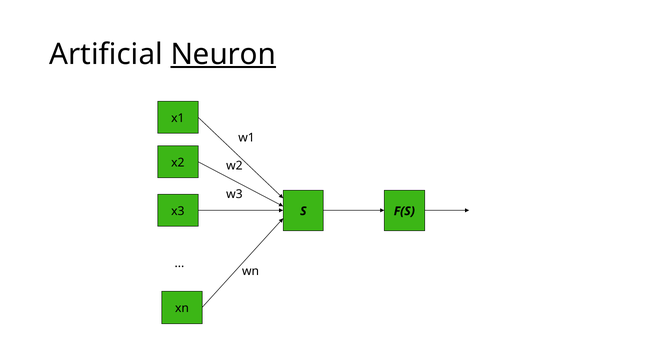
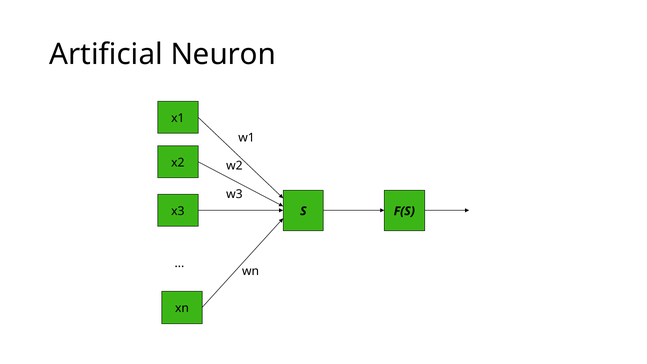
Neuron underline: present -> none (223, 54)
